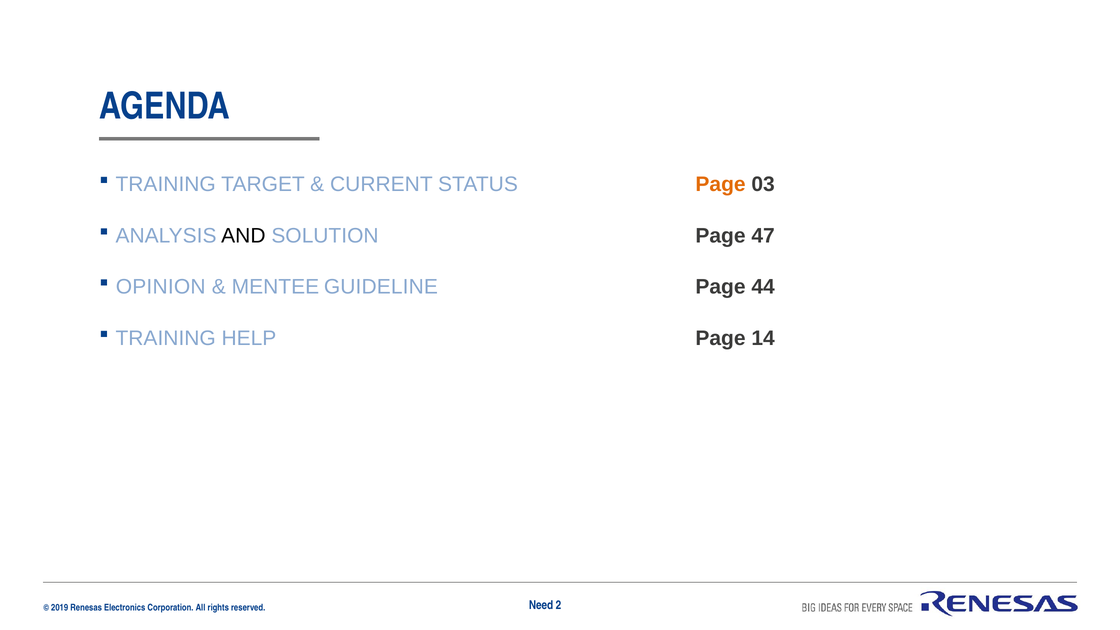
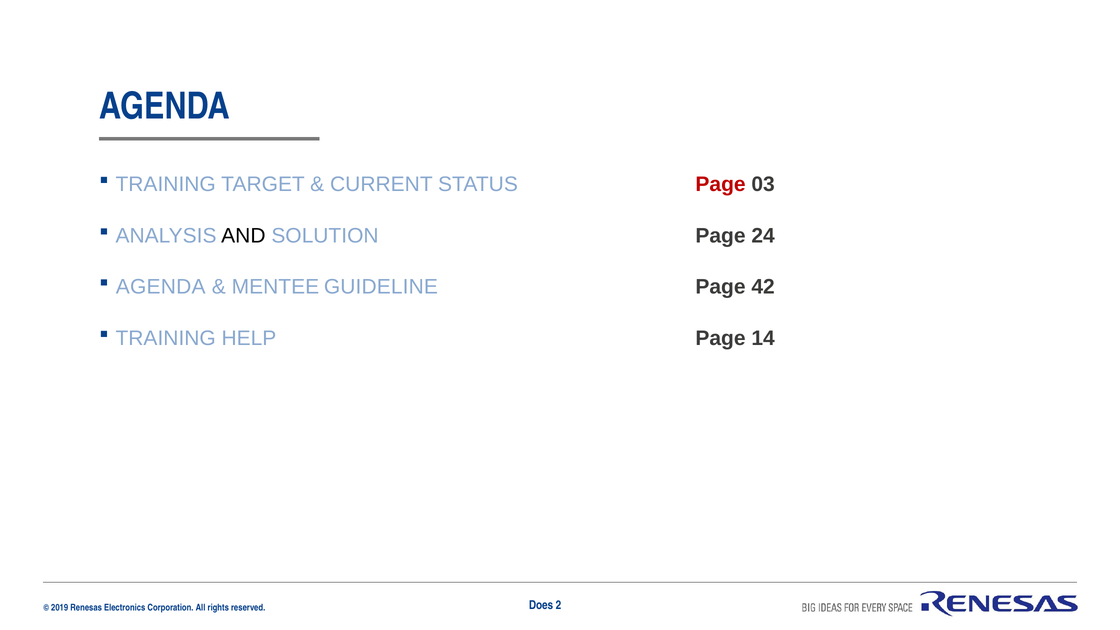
Page colour: orange -> red (721, 184)
47: 47 -> 24 (763, 236)
OPINION: OPINION -> AGENDA (161, 287)
44: 44 -> 42 (763, 287)
Need: Need -> Does (541, 605)
